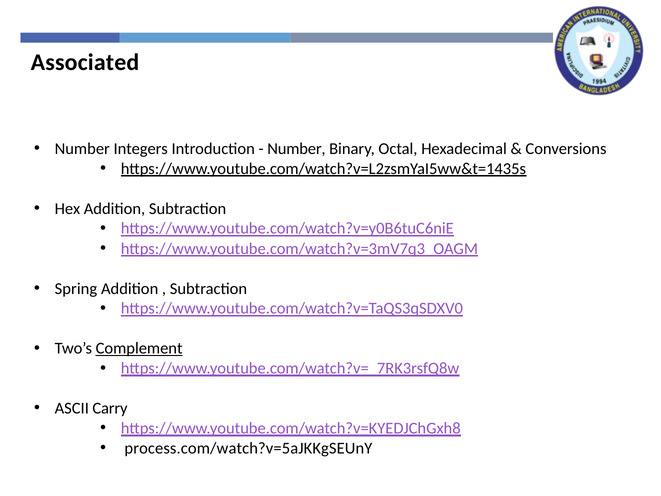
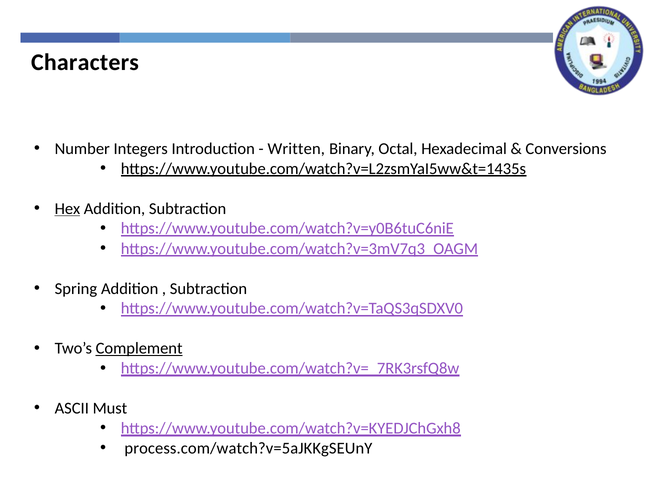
Associated: Associated -> Characters (85, 62)
Number: Number -> Written (296, 149)
Hex underline: none -> present (67, 209)
Carry: Carry -> Must (110, 408)
